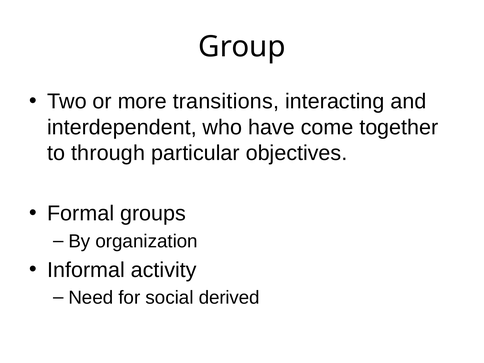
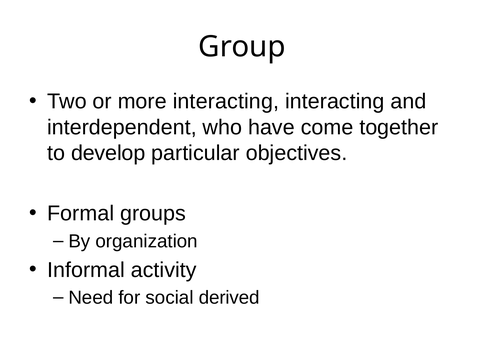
more transitions: transitions -> interacting (226, 102)
through: through -> develop (108, 153)
